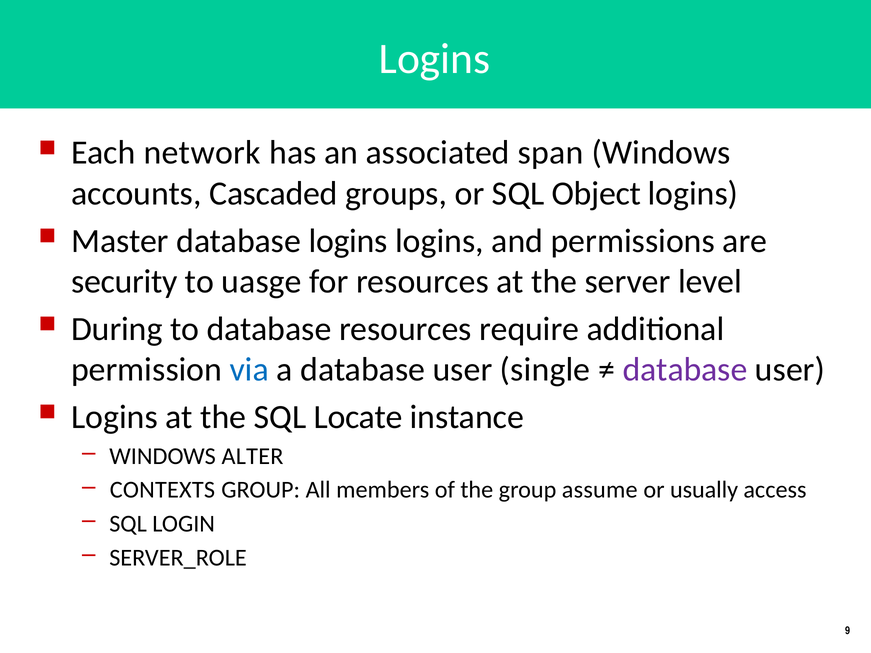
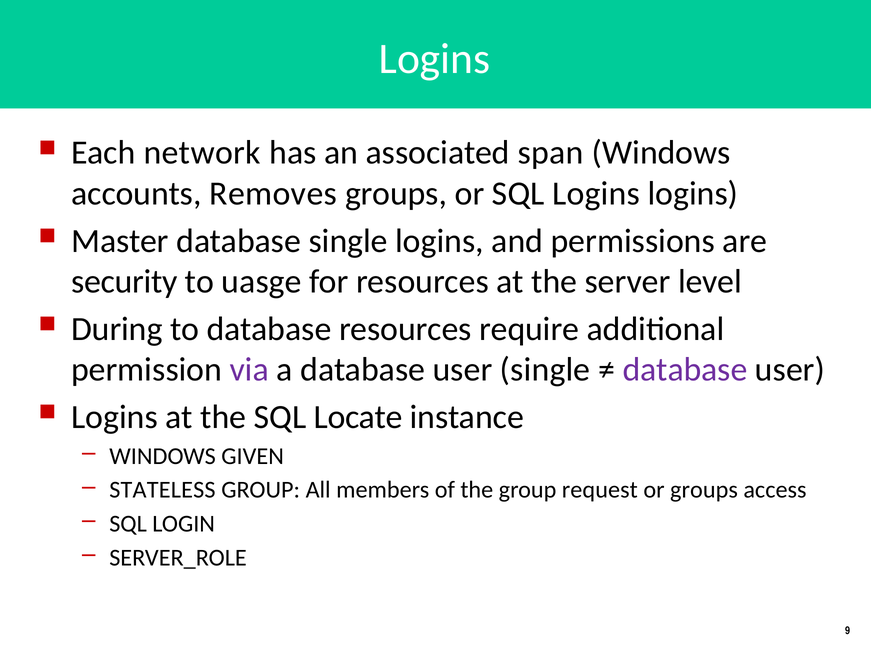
Cascaded: Cascaded -> Removes (273, 194)
SQL Object: Object -> Logins (596, 194)
database logins: logins -> single (348, 241)
via colour: blue -> purple (249, 370)
ALTER: ALTER -> GIVEN (253, 456)
CONTEXTS: CONTEXTS -> STATELESS (162, 490)
assume: assume -> request (600, 490)
or usually: usually -> groups (704, 490)
